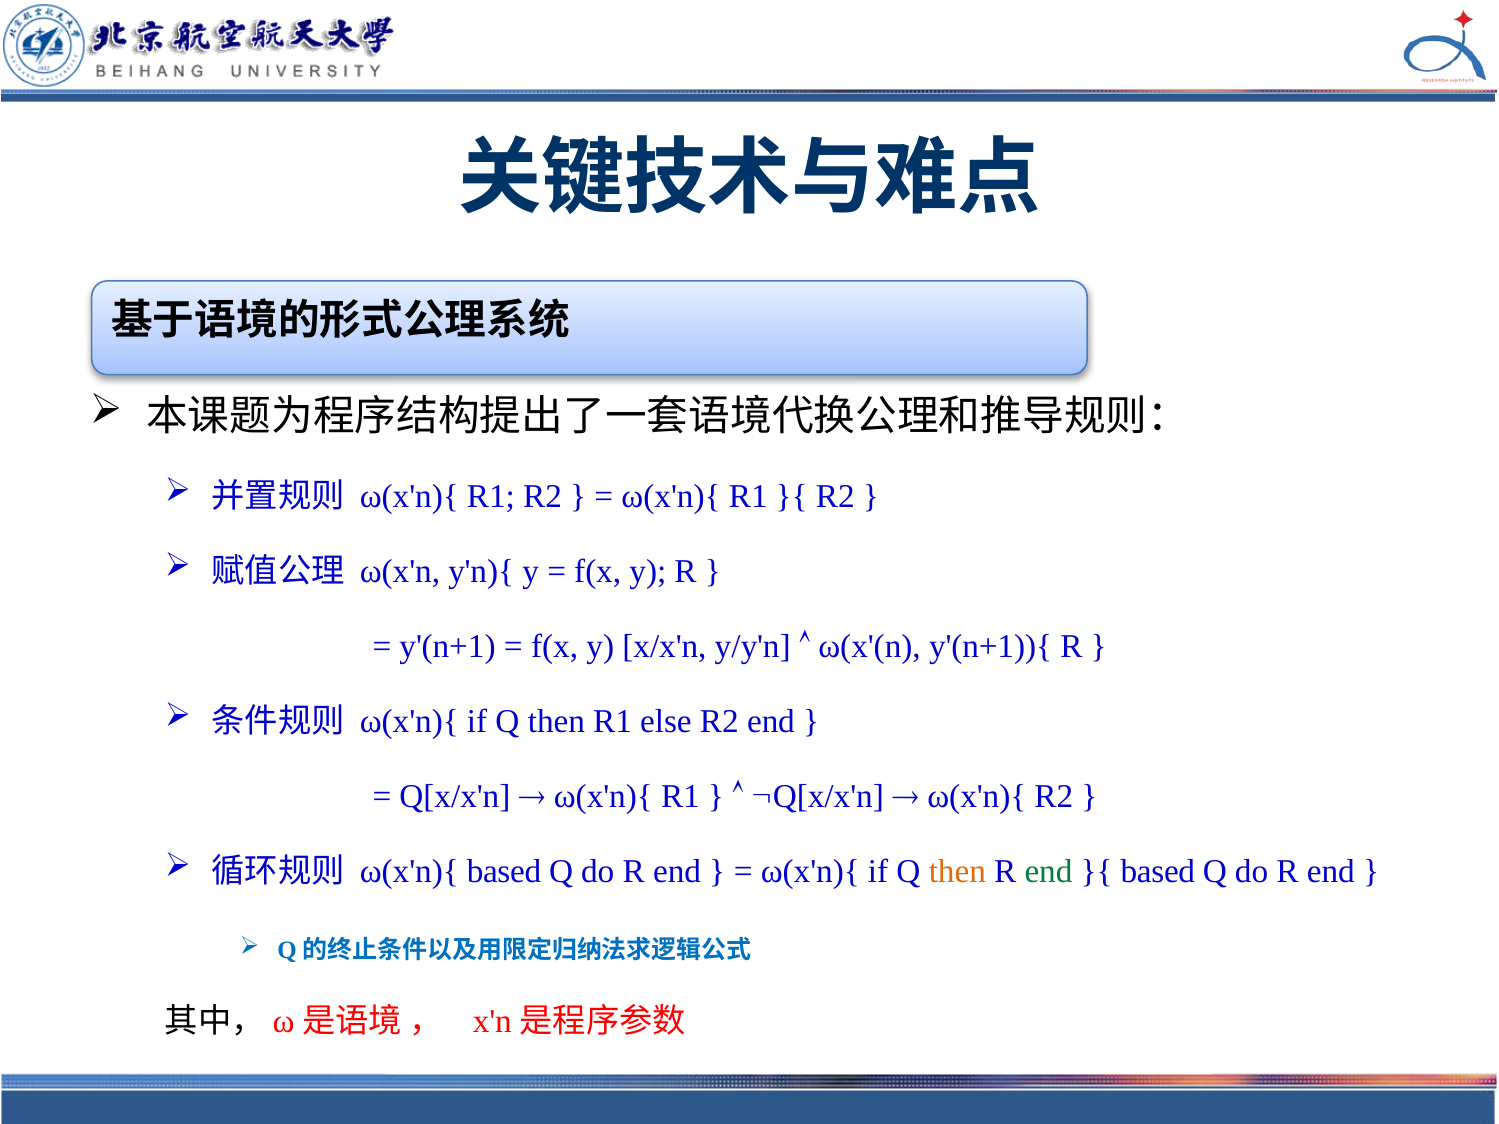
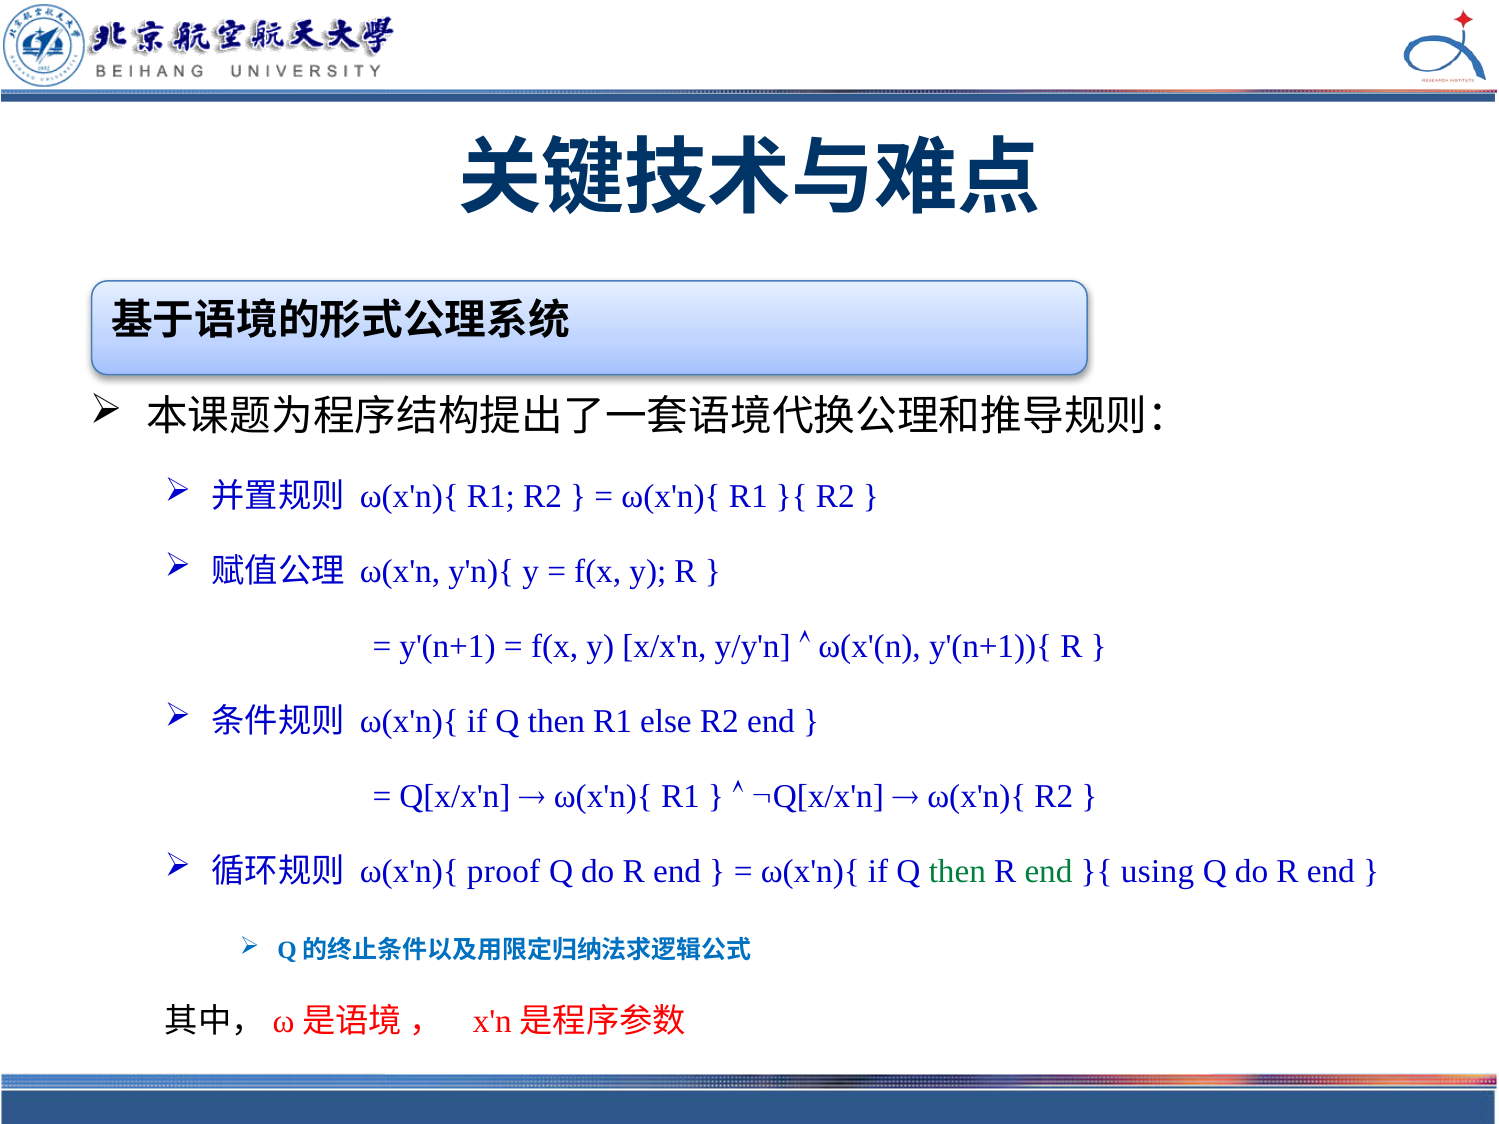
ω(x'n){ based: based -> proof (504, 871)
then colour: orange -> green (957, 871)
based: based -> using (1158, 871)
